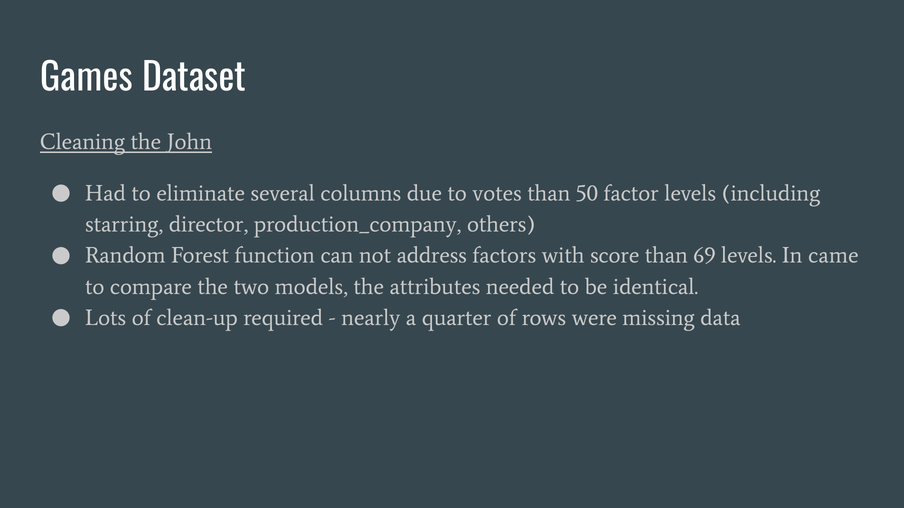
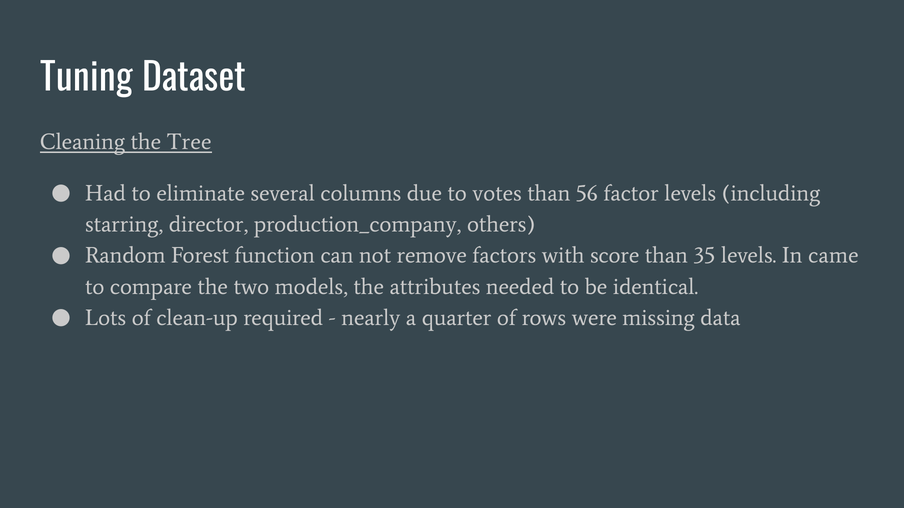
Games: Games -> Tuning (87, 78)
John: John -> Tree (189, 142)
50: 50 -> 56 (587, 193)
address: address -> remove (432, 256)
69: 69 -> 35 (704, 256)
